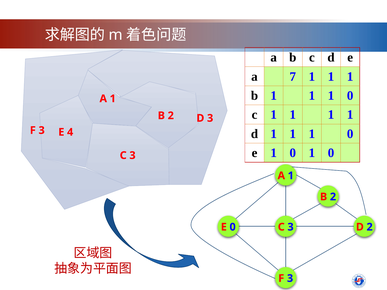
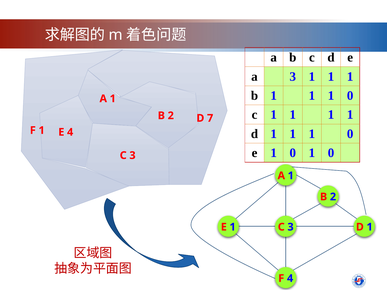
a 7: 7 -> 3 (293, 77)
D 3: 3 -> 7 (210, 118)
3: 3 -> 1 (42, 130)
0: 0 -> 1 (233, 227)
2: 2 -> 1 (370, 227)
3: 3 -> 4 (290, 279)
